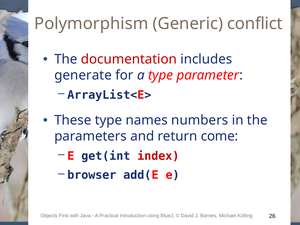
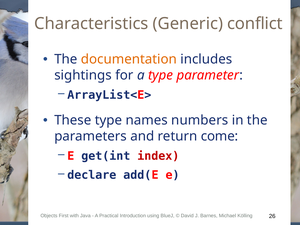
Polymorphism: Polymorphism -> Characteristics (91, 24)
documentation colour: red -> orange (129, 59)
generate: generate -> sightings (83, 75)
browser: browser -> declare (92, 175)
